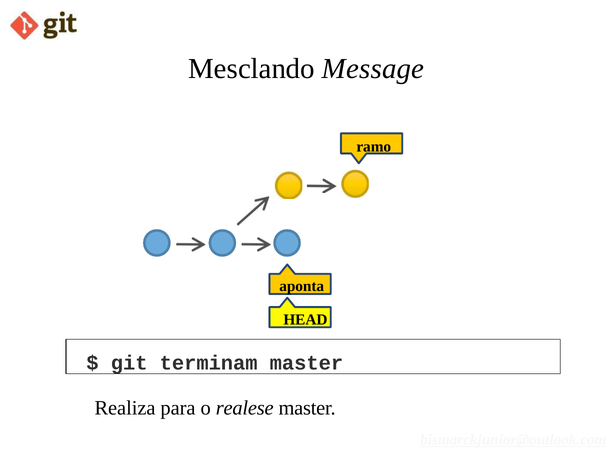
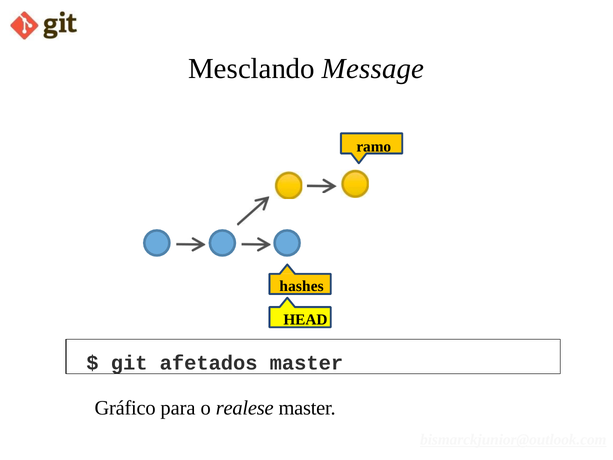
aponta: aponta -> hashes (302, 286)
terminam: terminam -> afetados (209, 363)
Realiza: Realiza -> Gráfico (125, 408)
